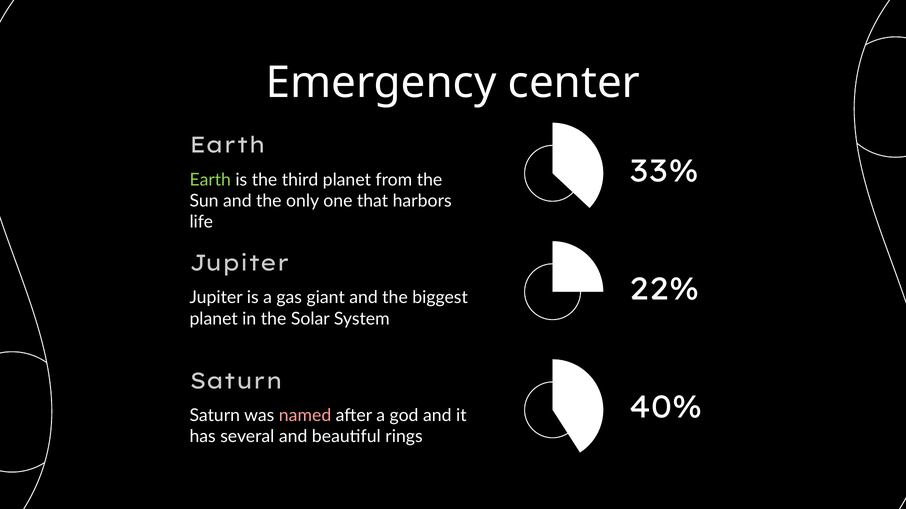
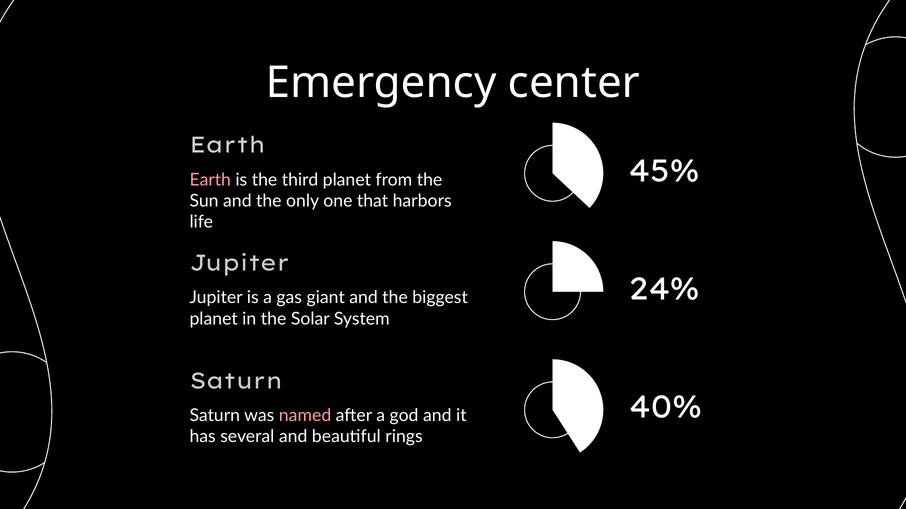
33%: 33% -> 45% (664, 171)
Earth colour: light green -> pink (210, 180)
22%: 22% -> 24% (665, 290)
